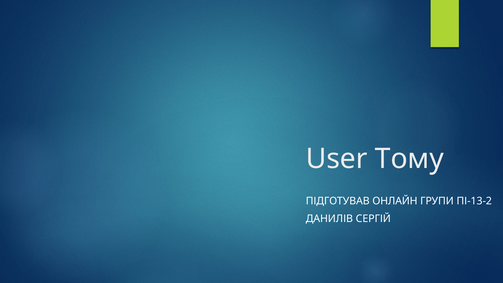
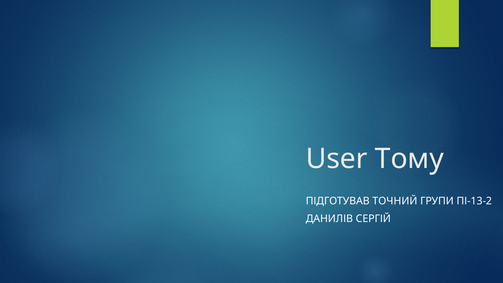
ОНЛАЙН: ОНЛАЙН -> ТОЧНИЙ (395, 201)
